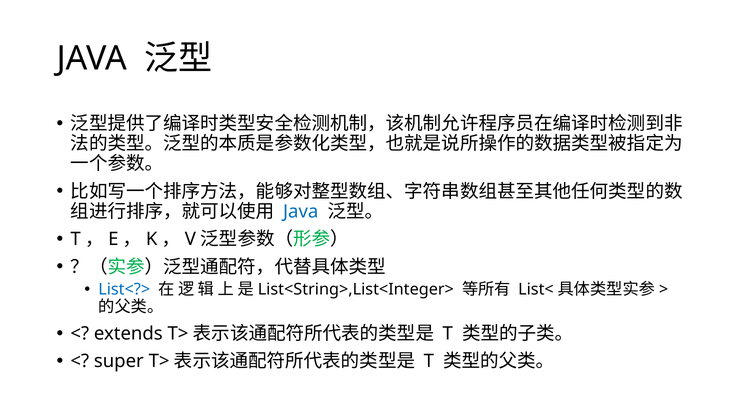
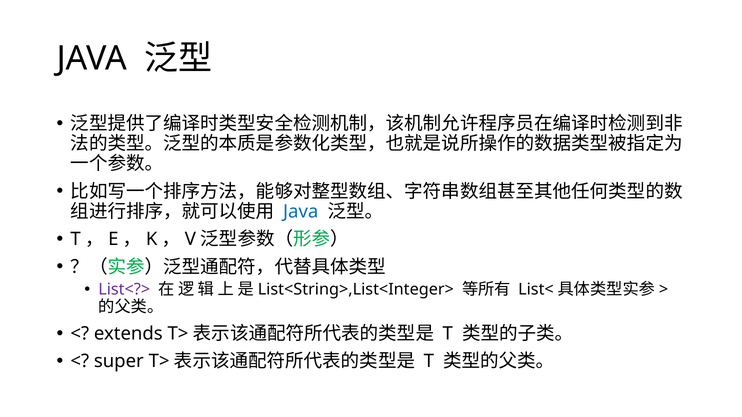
List<?> colour: blue -> purple (124, 290)
